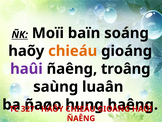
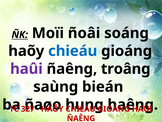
baïn: baïn -> ñoâi (84, 33)
chieáu colour: orange -> blue (73, 51)
luaân: luaân -> bieán (103, 86)
